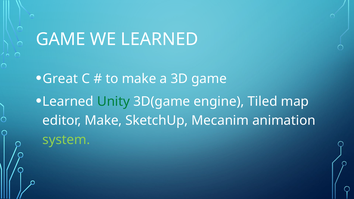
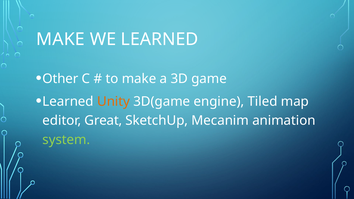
GAME: GAME -> MAKE (60, 39)
Great: Great -> Other (60, 79)
Unity colour: green -> orange (114, 102)
editor Make: Make -> Great (103, 121)
